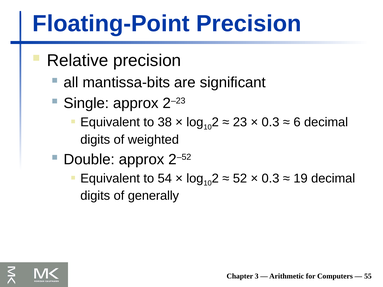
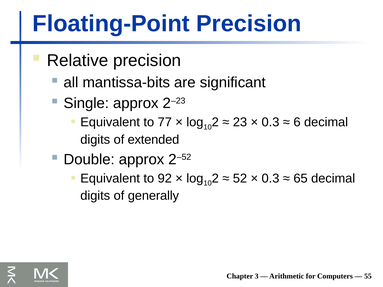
38: 38 -> 77 (165, 122)
weighted: weighted -> extended (153, 140)
54: 54 -> 92 (165, 178)
19: 19 -> 65 (301, 178)
